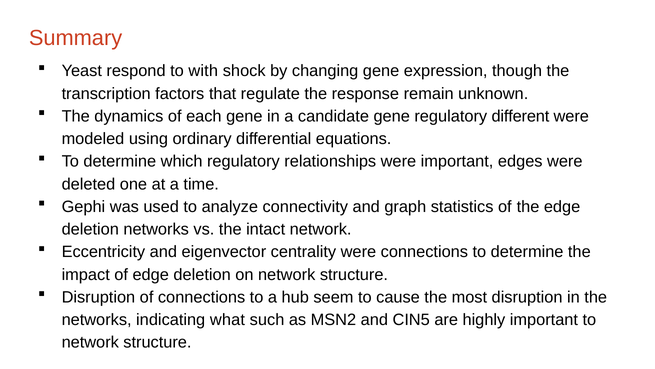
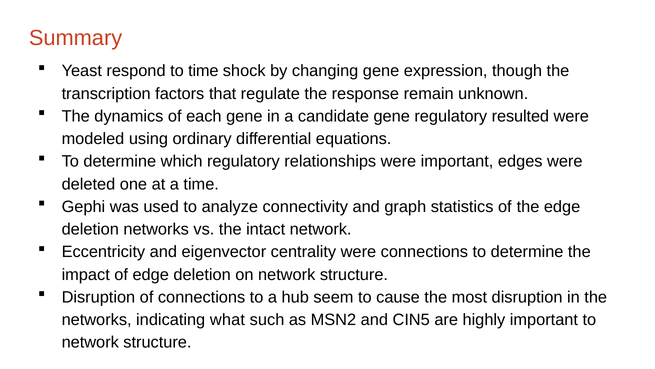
to with: with -> time (203, 71)
different: different -> resulted (520, 116)
